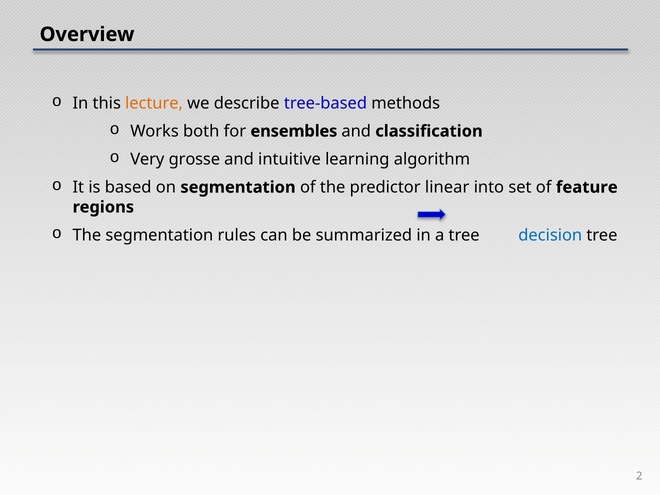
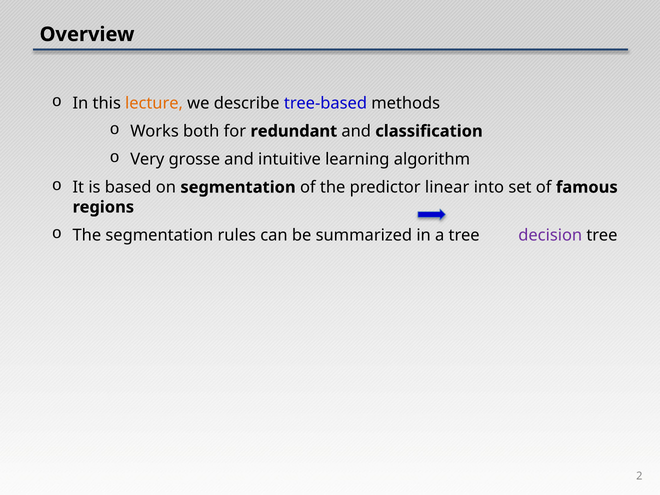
ensembles: ensembles -> redundant (294, 131)
feature: feature -> famous (587, 187)
decision colour: blue -> purple (550, 235)
